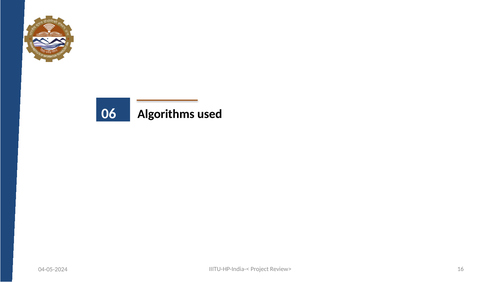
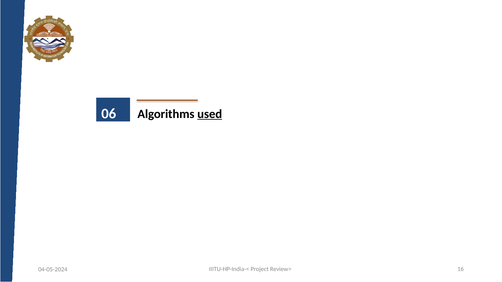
used underline: none -> present (210, 114)
